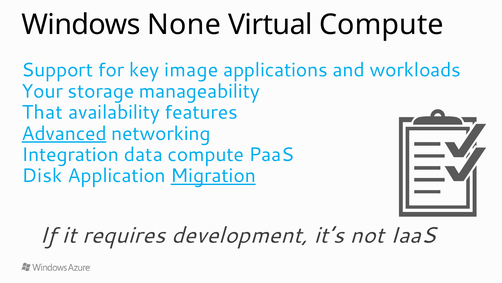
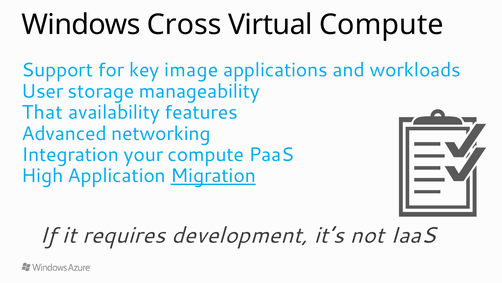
None: None -> Cross (184, 25)
Your: Your -> User (42, 91)
Advanced underline: present -> none (64, 133)
data: data -> your (143, 154)
Disk: Disk -> High (42, 175)
